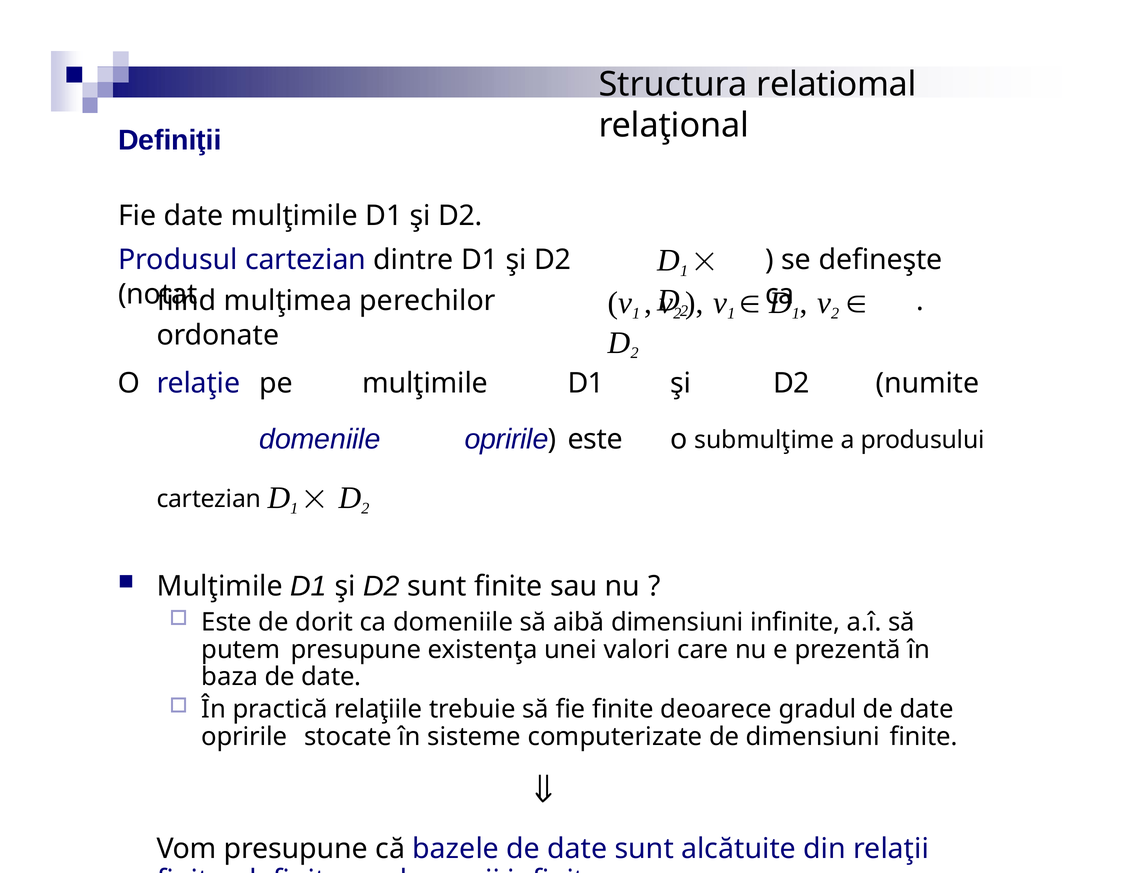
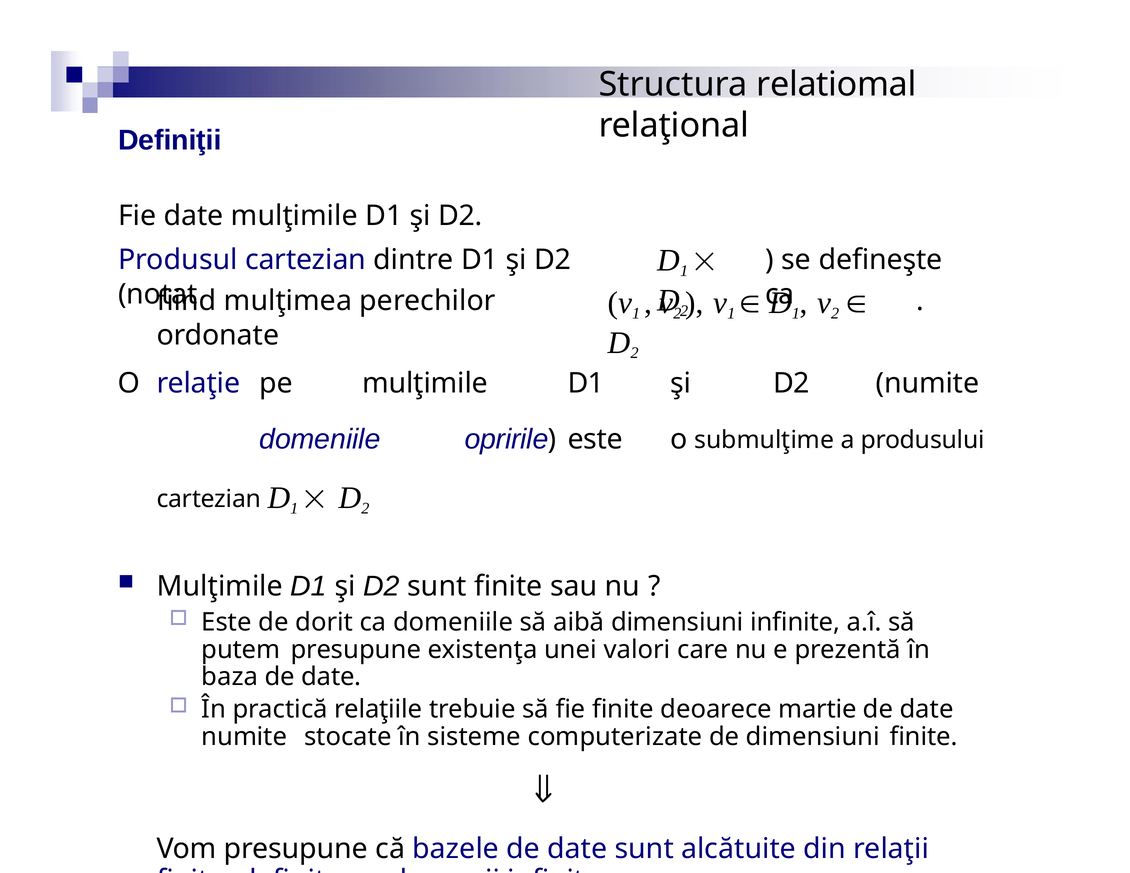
gradul: gradul -> martie (818, 710)
opririle: opririle -> numite (244, 737)
